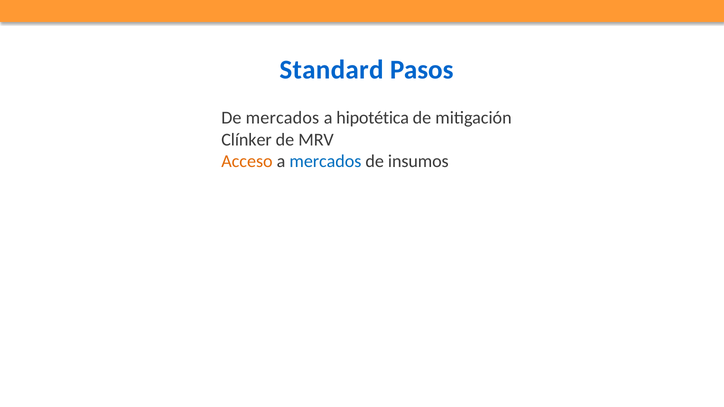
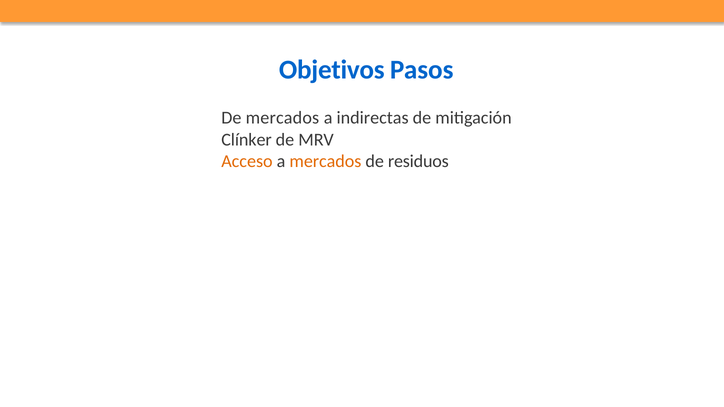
Standard: Standard -> Objetivos (332, 70)
hipotética: hipotética -> indirectas (373, 118)
mercados colour: blue -> orange (325, 161)
insumos: insumos -> residuos (418, 161)
